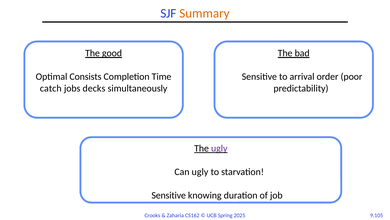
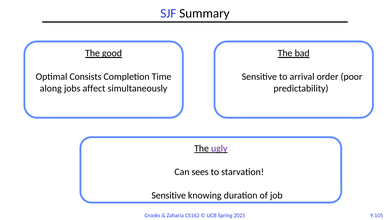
Summary colour: orange -> black (204, 13)
catch: catch -> along (51, 88)
decks: decks -> affect (94, 88)
Can ugly: ugly -> sees (200, 171)
